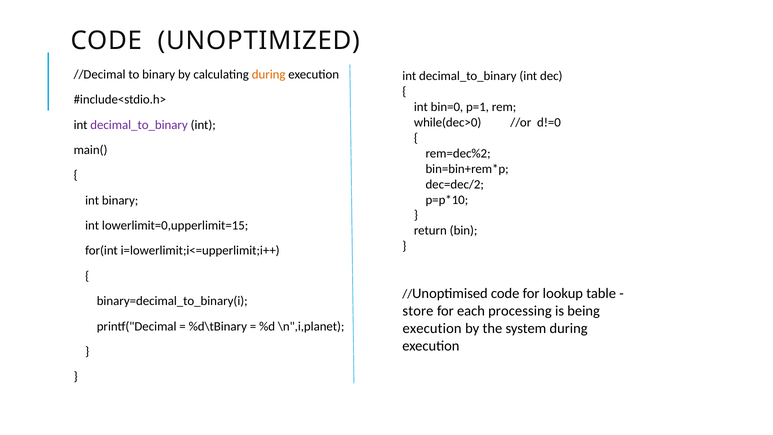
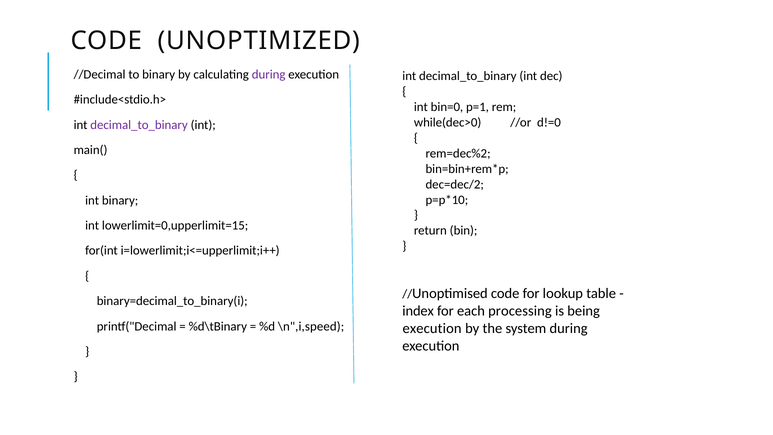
during colour: orange -> purple (269, 74)
store: store -> index (418, 311)
\n",i,planet: \n",i,planet -> \n",i,speed (311, 326)
